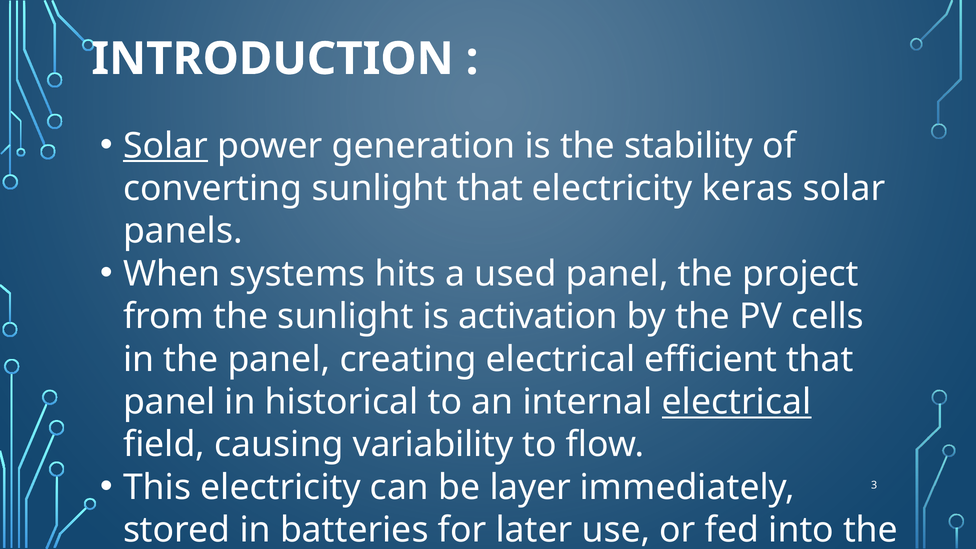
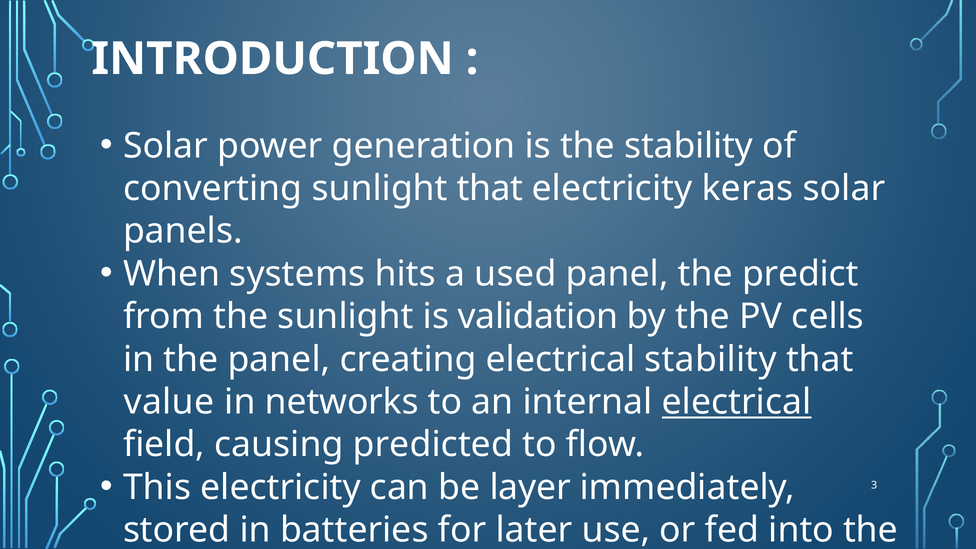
Solar underline: present -> none (165, 146)
project: project -> predict (800, 274)
activation: activation -> validation (538, 317)
electrical efficient: efficient -> stability (711, 359)
panel: panel -> value (169, 402)
historical: historical -> networks (342, 402)
variability: variability -> predicted (433, 445)
